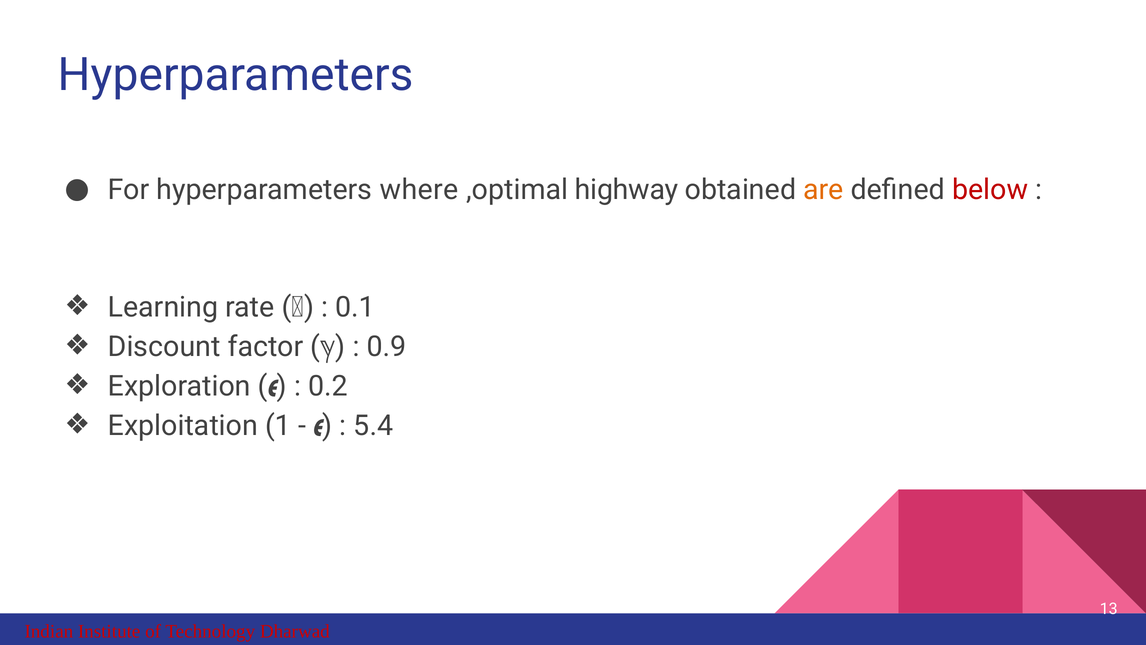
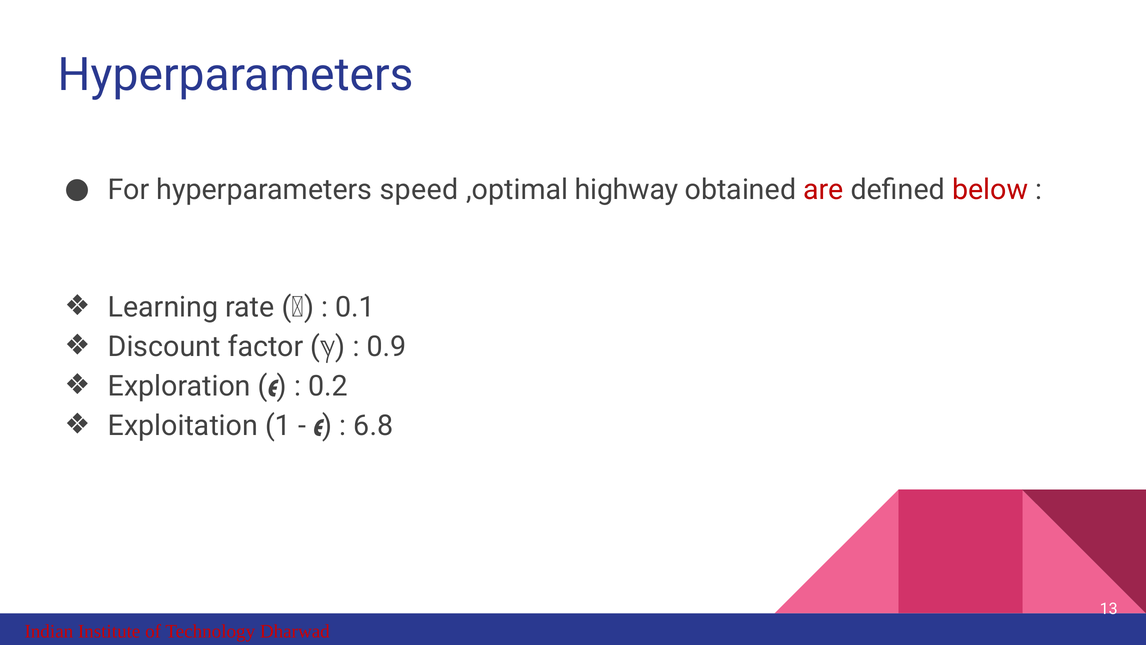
where: where -> speed (419, 190)
are colour: orange -> red (823, 190)
5.4: 5.4 -> 6.8 (373, 426)
